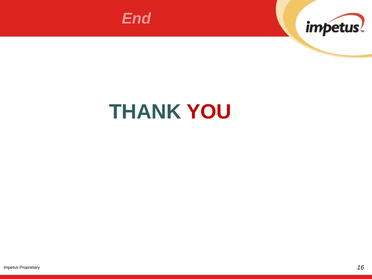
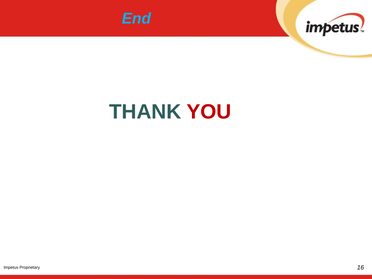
End colour: pink -> light blue (136, 18)
